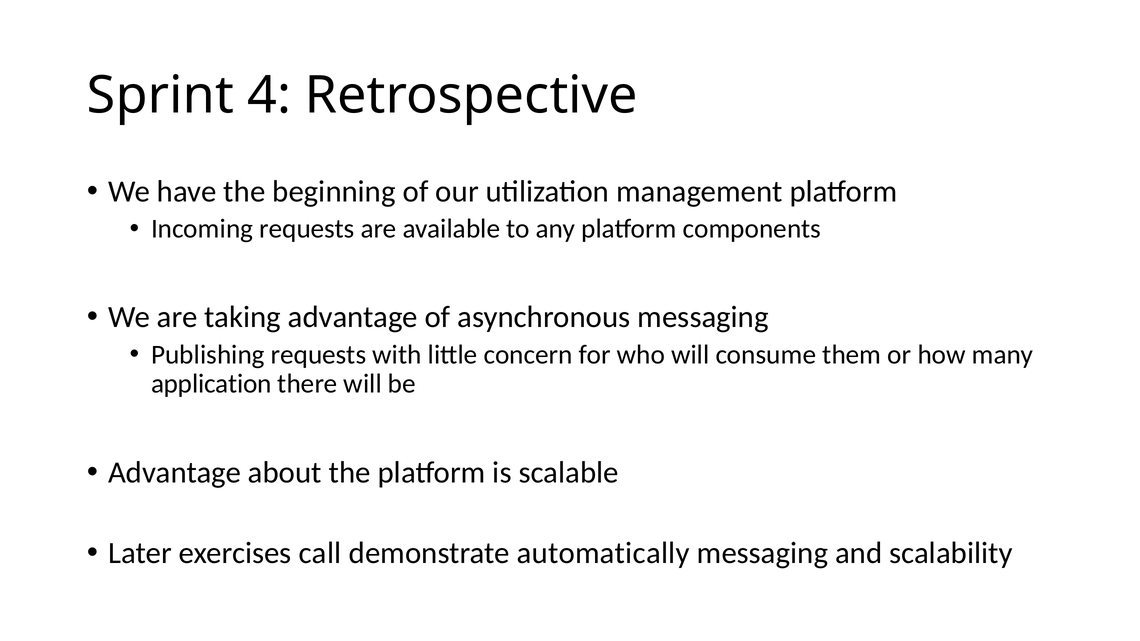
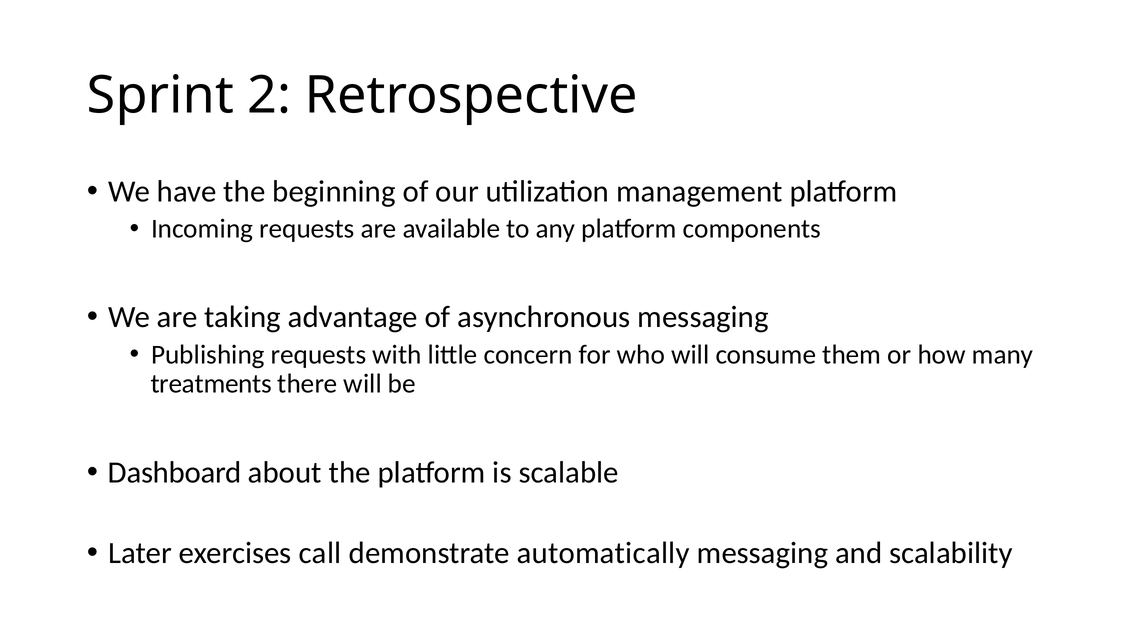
4: 4 -> 2 (269, 96)
application: application -> treatments (211, 384)
Advantage: Advantage -> Dashboard (175, 473)
